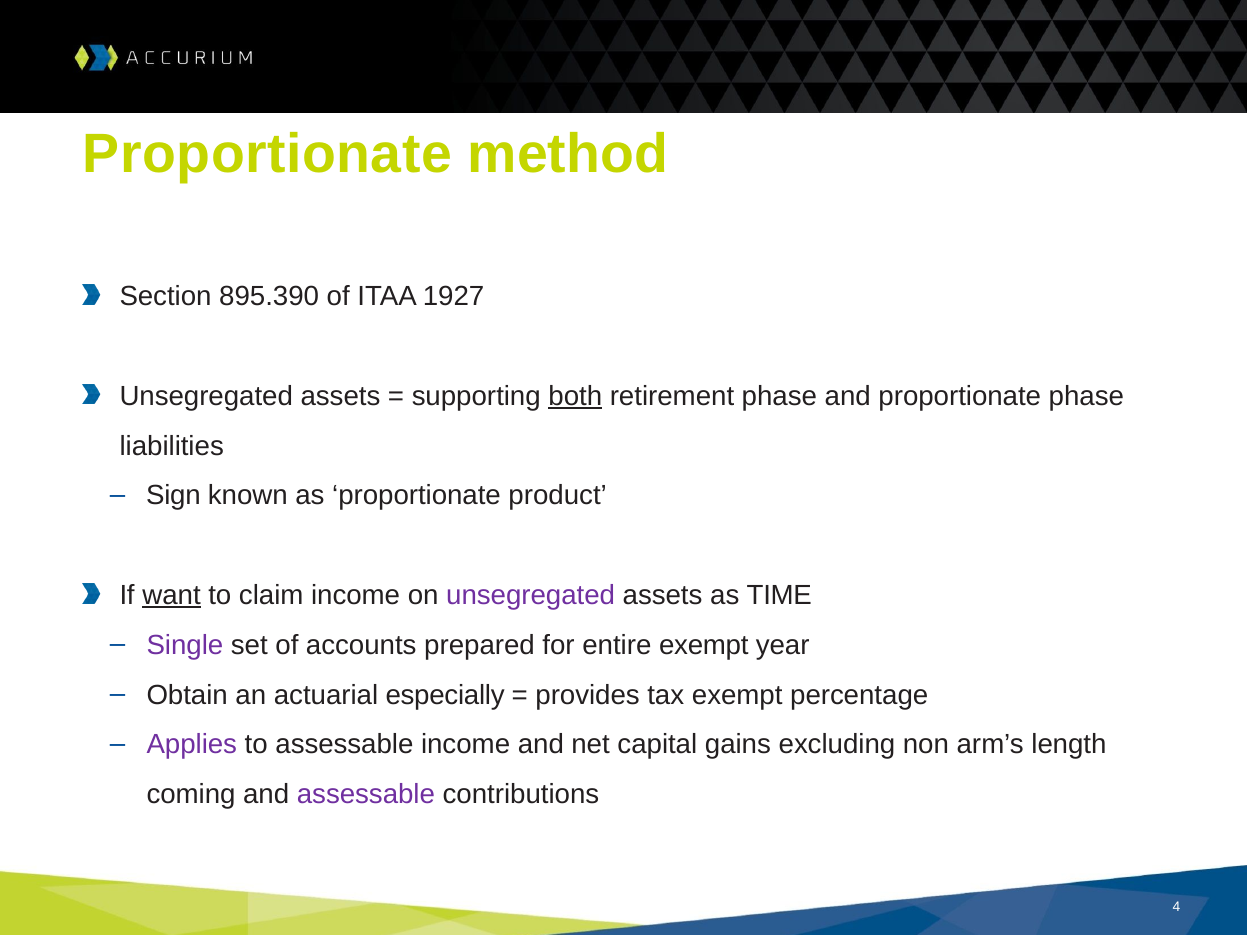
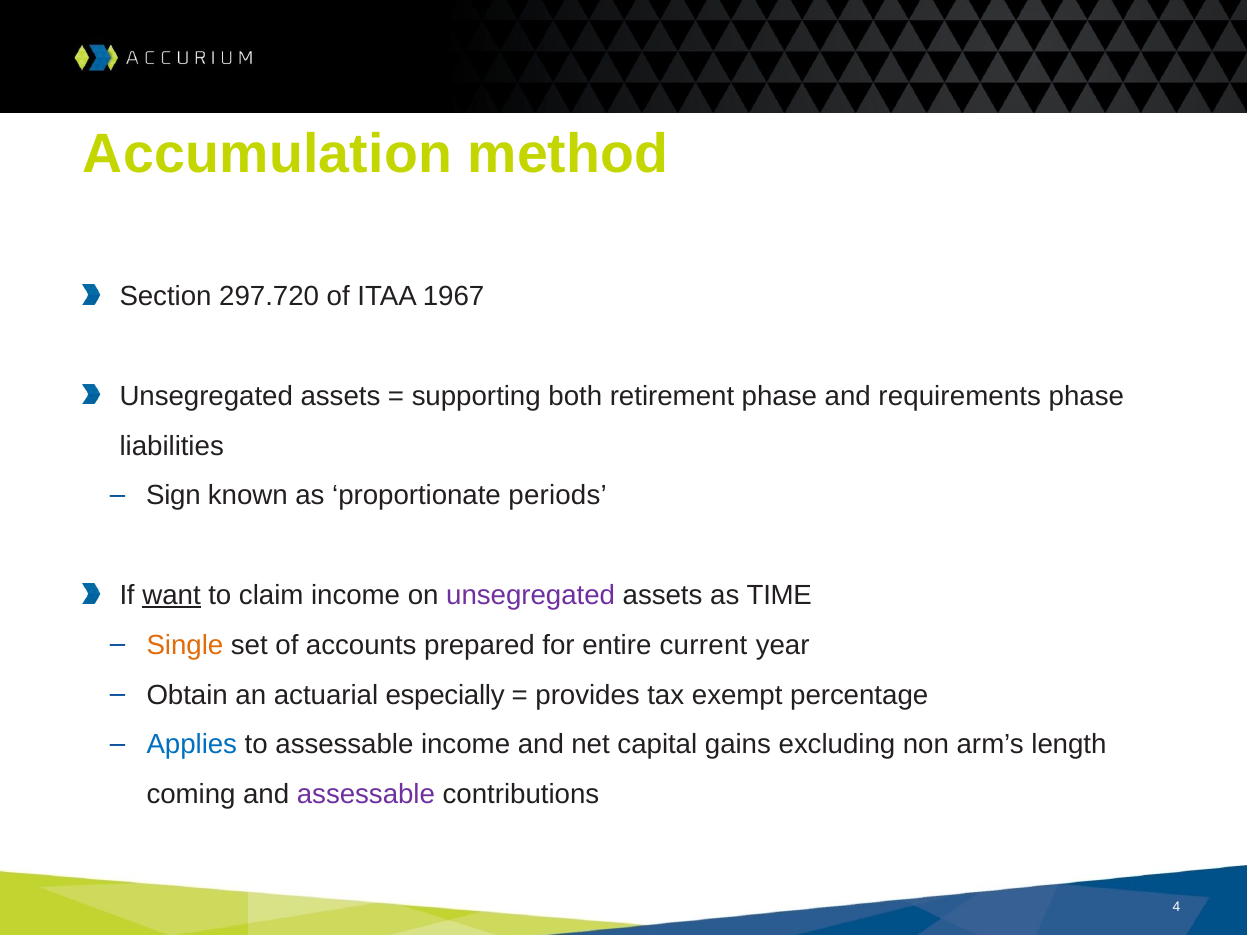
Proportionate: Proportionate -> Accumulation (268, 155)
895.390: 895.390 -> 297.720 (269, 297)
1927: 1927 -> 1967 (454, 297)
both underline: present -> none (575, 396)
and proportionate: proportionate -> requirements (960, 396)
product: product -> periods (558, 496)
Single colour: purple -> orange (185, 645)
entire exempt: exempt -> current (703, 645)
Applies colour: purple -> blue (192, 745)
